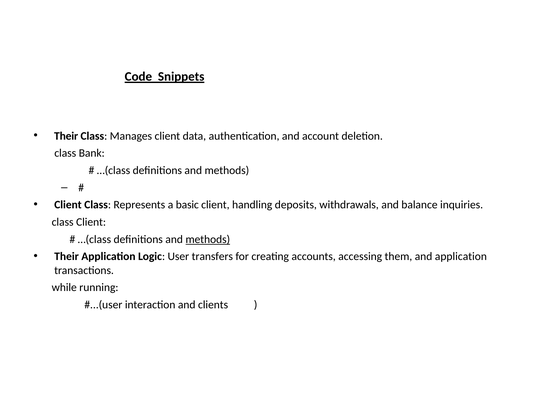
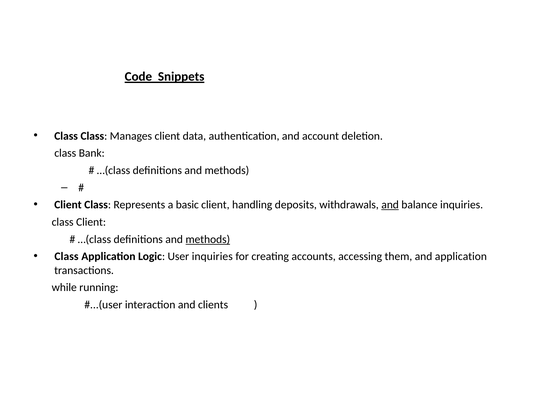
Their: Their -> Class (66, 136)
and underline: none -> present (390, 205)
Their: Their -> Class (66, 257)
User transfers: transfers -> inquiries (212, 257)
